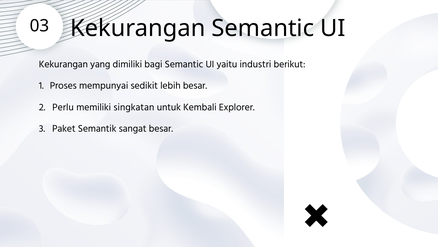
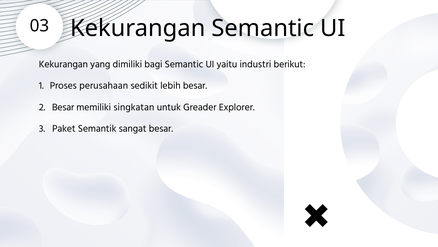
mempunyai: mempunyai -> perusahaan (104, 86)
Perlu: Perlu -> Besar (63, 107)
Kembali: Kembali -> Greader (200, 107)
